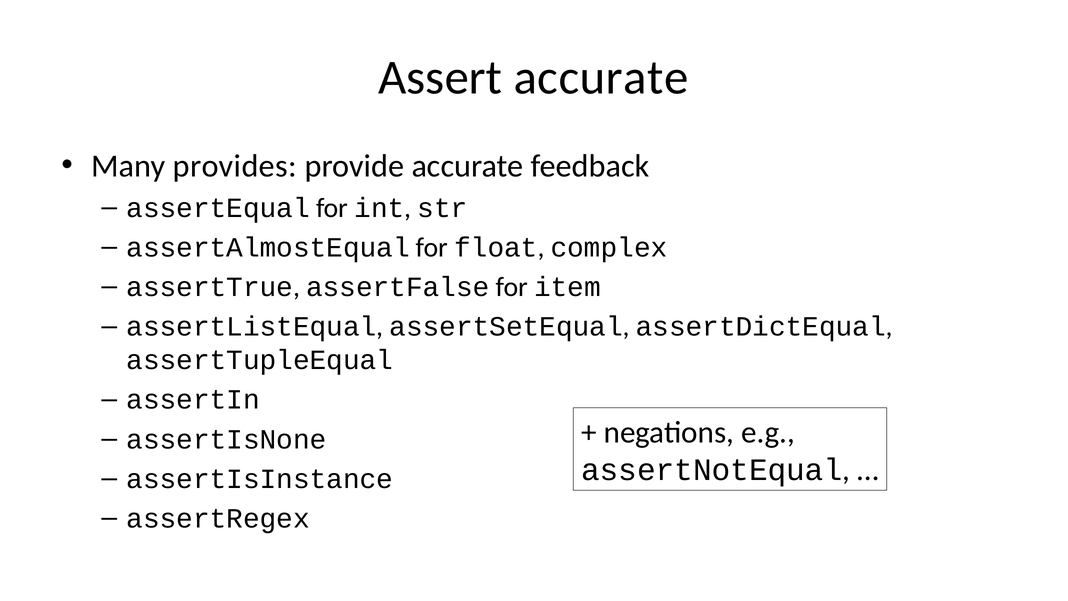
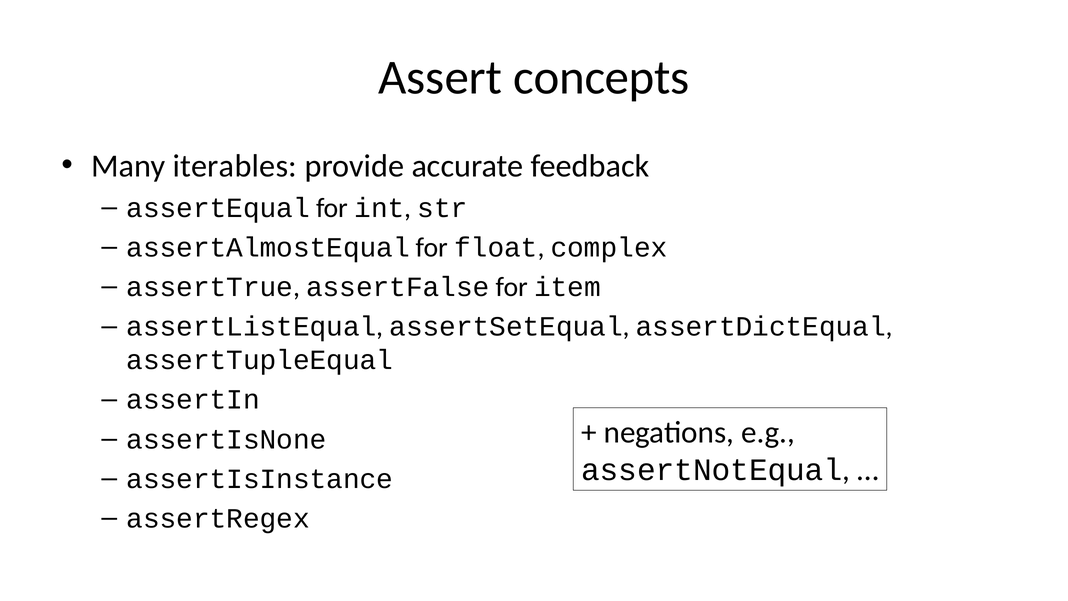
Assert accurate: accurate -> concepts (601, 78)
provides: provides -> iterables (235, 166)
